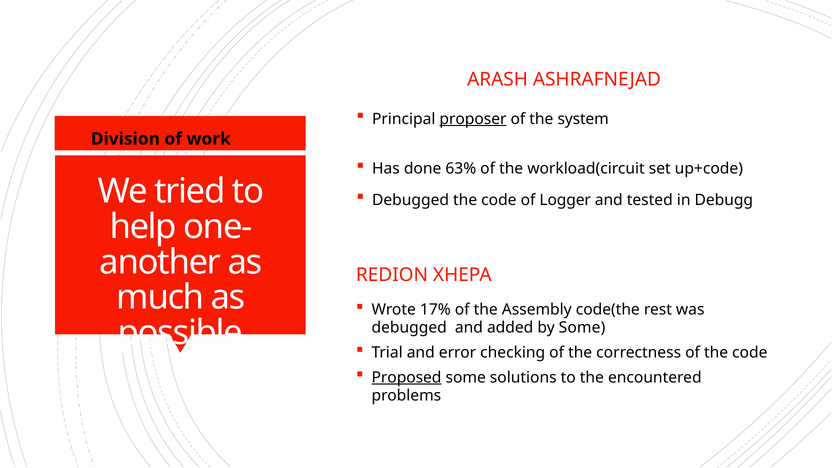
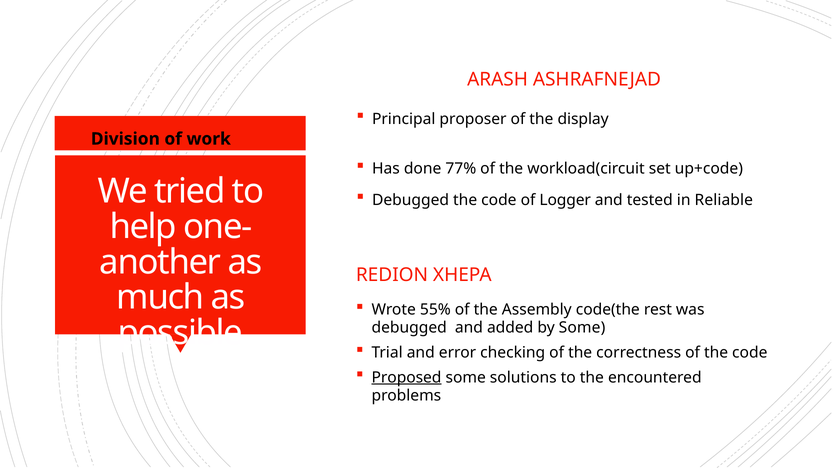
proposer underline: present -> none (473, 119)
system: system -> display (583, 119)
63%: 63% -> 77% (461, 169)
Debugg: Debugg -> Reliable (724, 200)
17%: 17% -> 55% (435, 310)
